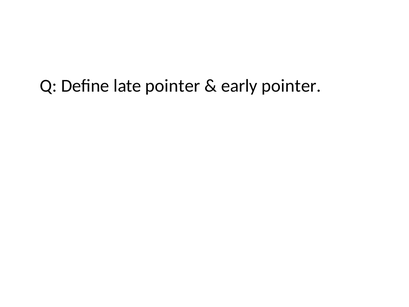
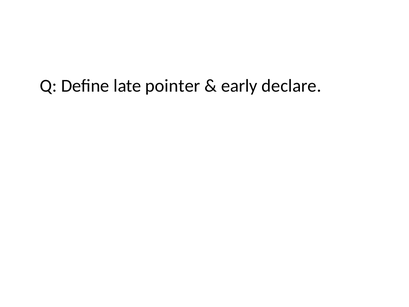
early pointer: pointer -> declare (291, 86)
